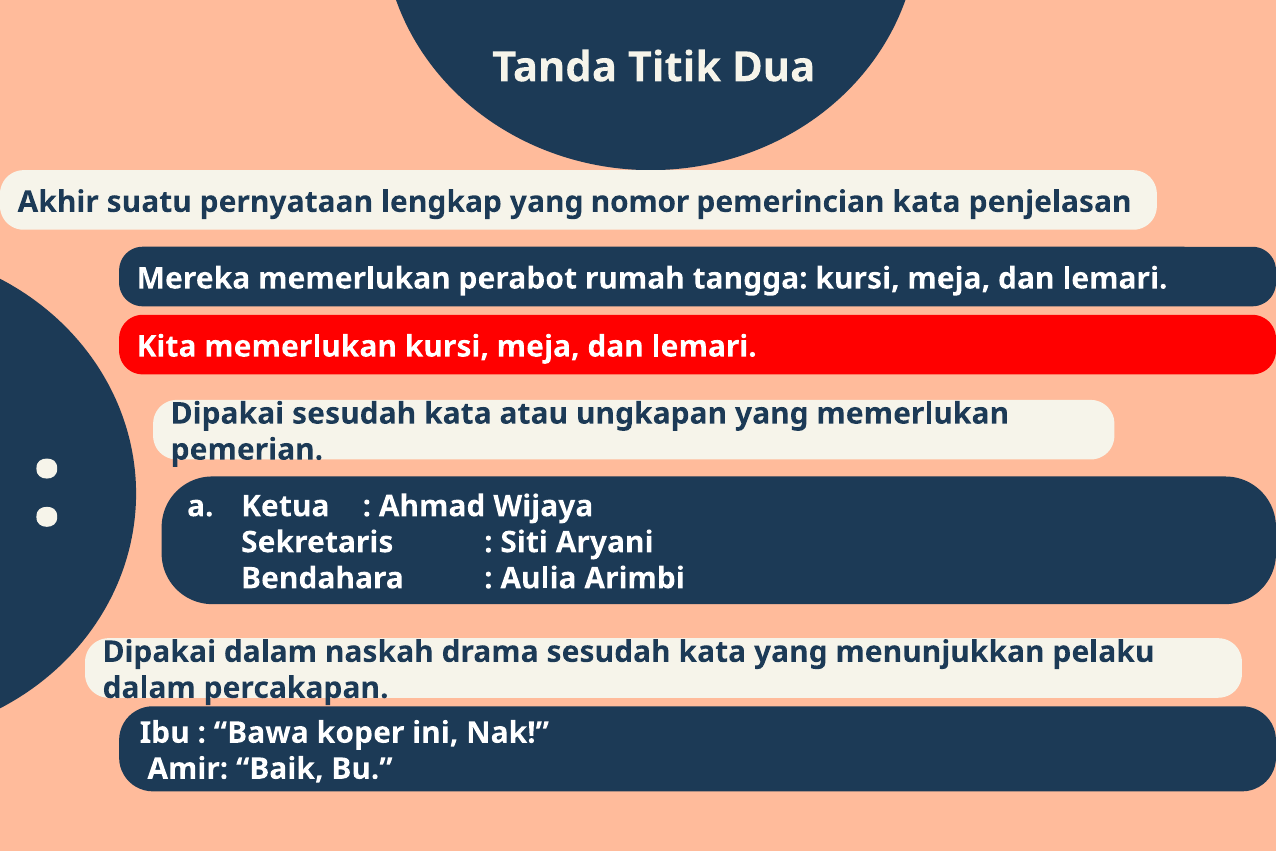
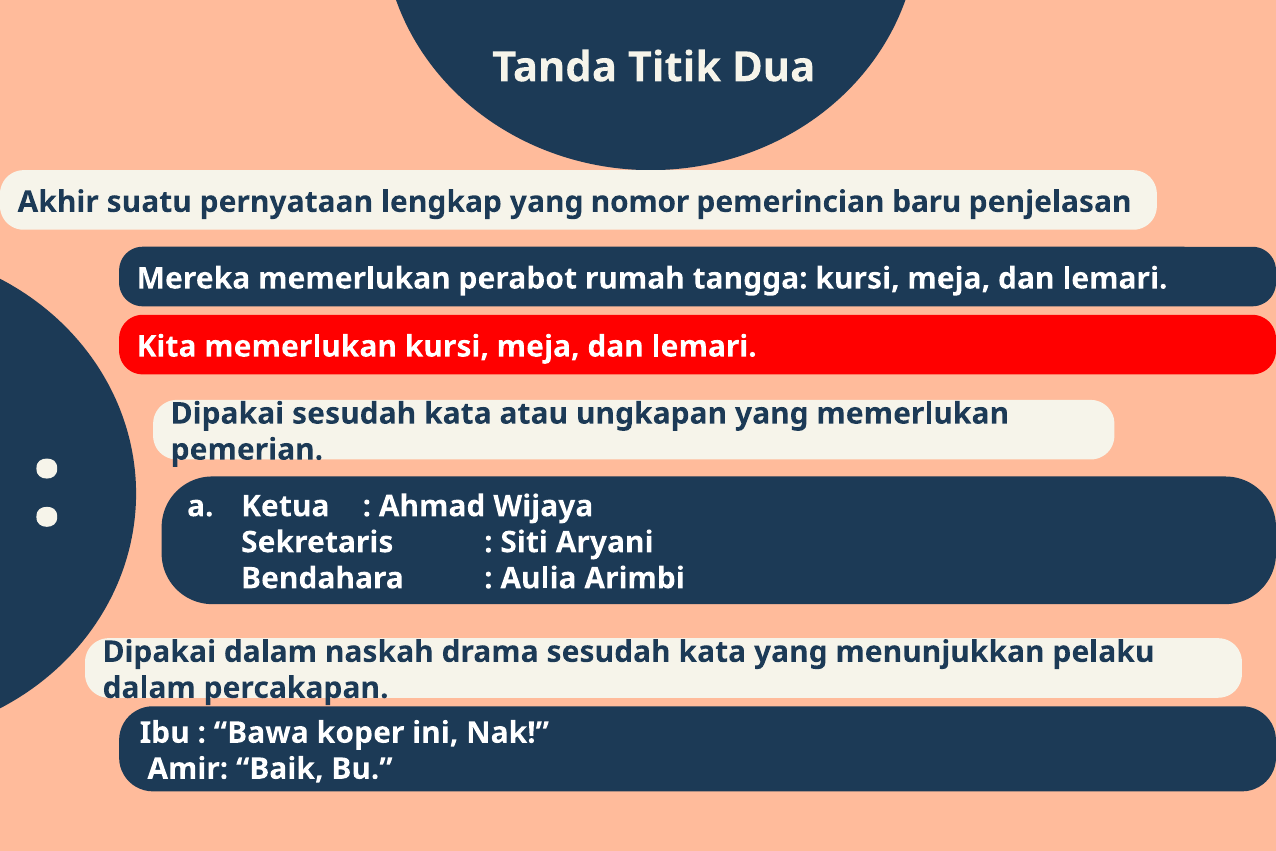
pemerincian kata: kata -> baru (927, 202)
